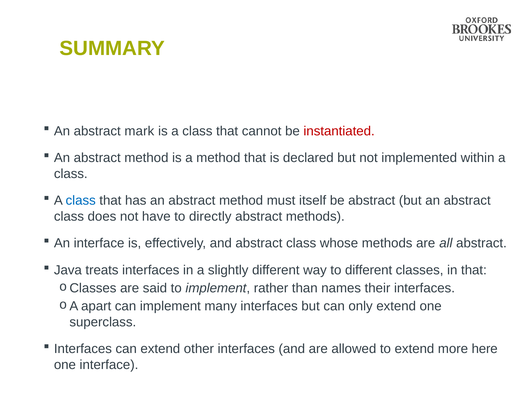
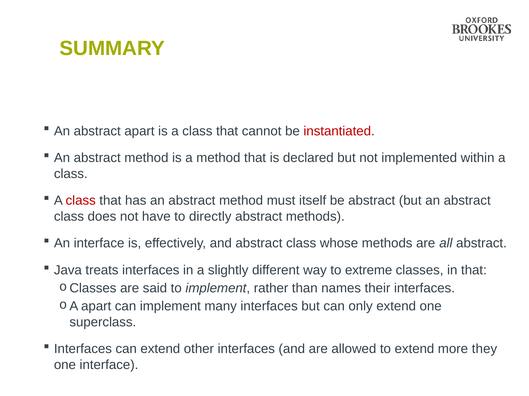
abstract mark: mark -> apart (139, 131)
class colour: blue -> red (81, 201)
to different: different -> extreme (369, 271)
here: here -> they (484, 350)
